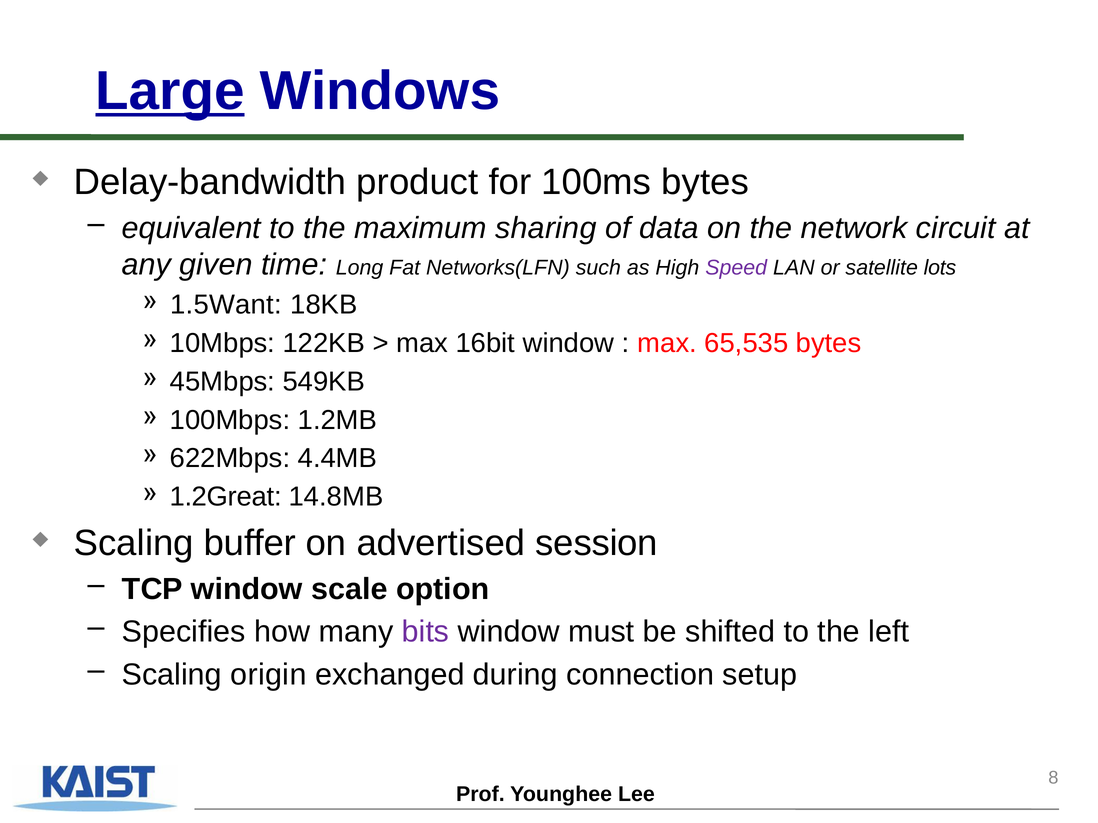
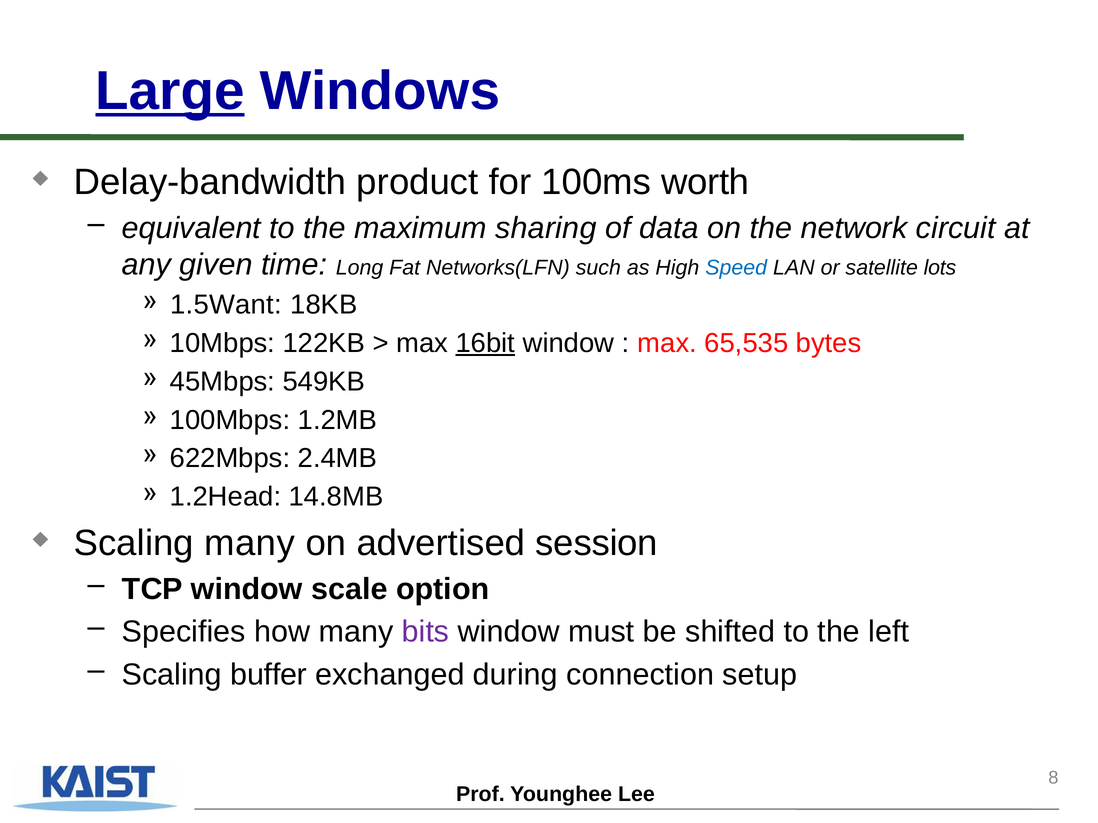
100ms bytes: bytes -> worth (705, 182)
Speed colour: purple -> blue (736, 268)
16bit underline: none -> present (485, 343)
4.4MB: 4.4MB -> 2.4MB (337, 459)
1.2Great: 1.2Great -> 1.2Head (226, 497)
Scaling buffer: buffer -> many (250, 544)
origin: origin -> buffer (269, 675)
